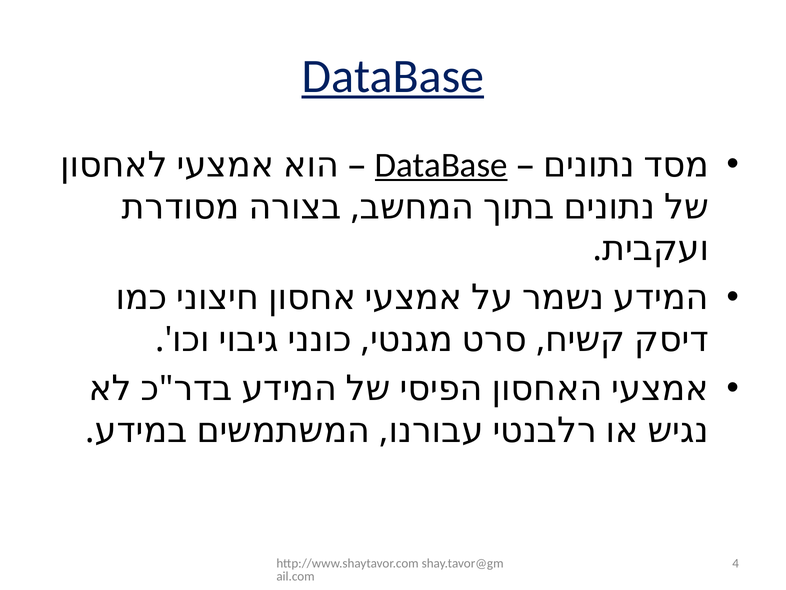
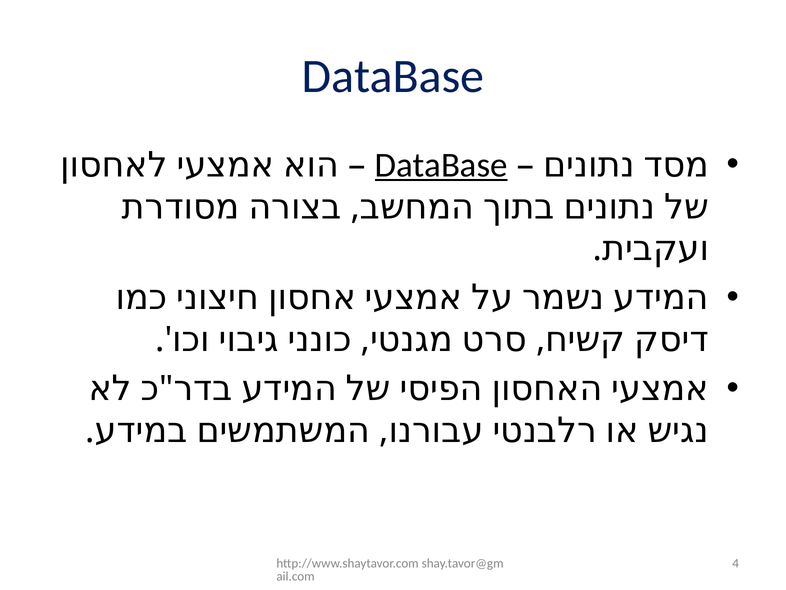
DataBase underline: present -> none (393, 76)
